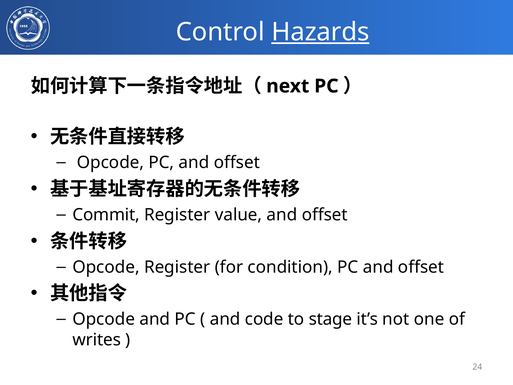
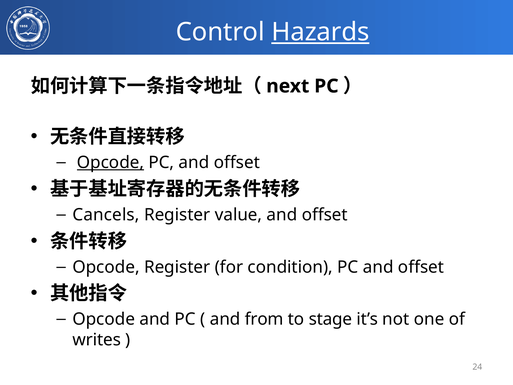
Opcode underline: none -> present (110, 163)
Commit: Commit -> Cancels (106, 215)
code: code -> from (264, 319)
